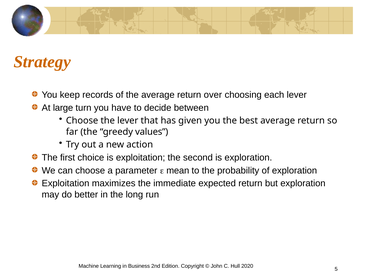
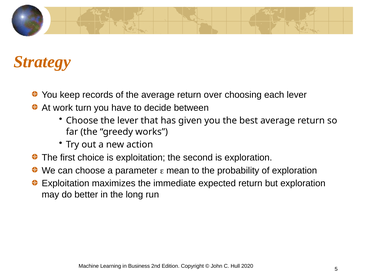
large: large -> work (63, 108)
values: values -> works (152, 132)
